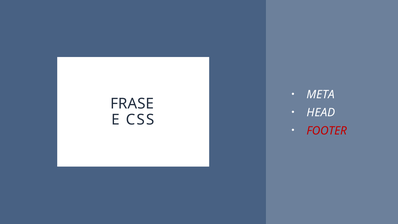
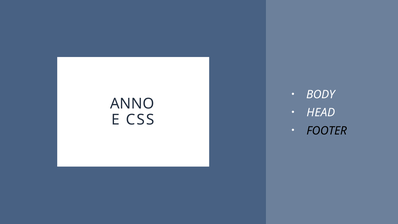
META: META -> BODY (321, 95)
FRASE: FRASE -> ANNO (132, 104)
FOOTER colour: red -> black (327, 131)
